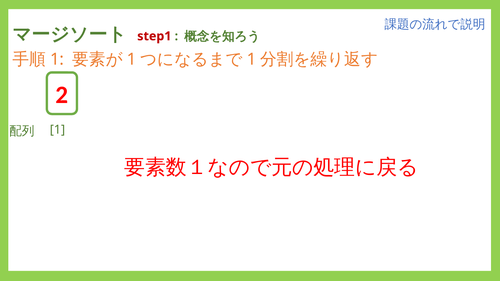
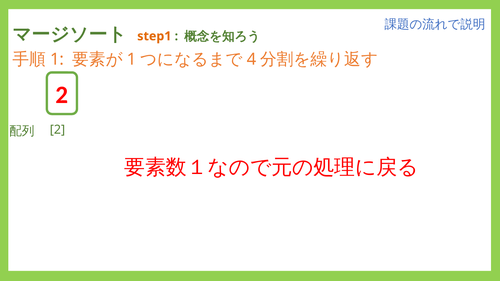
step1 colour: red -> orange (154, 36)
1: 1 -> 4 (251, 59)
1: 1 -> 2 (57, 130)
